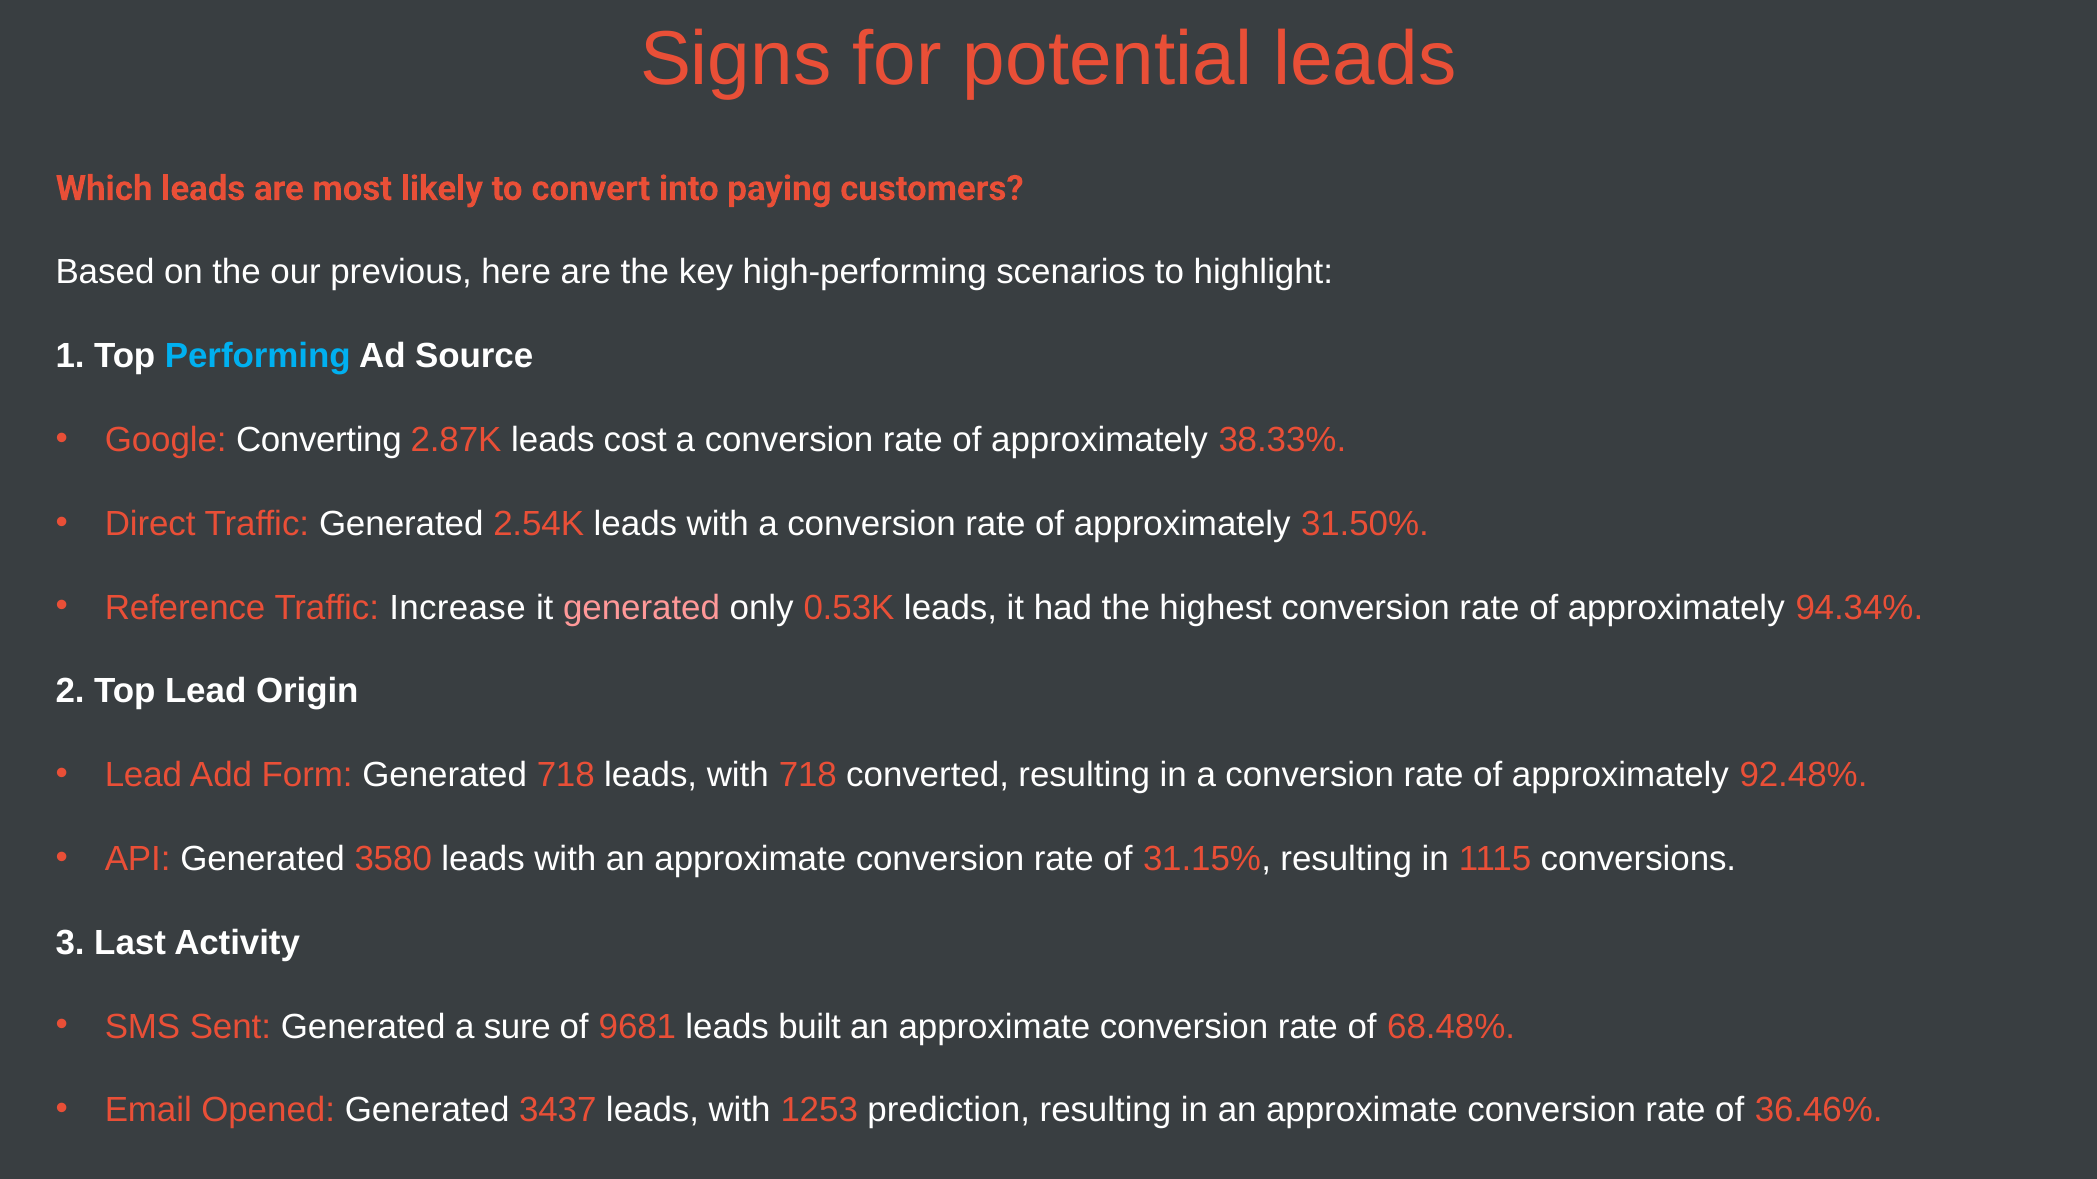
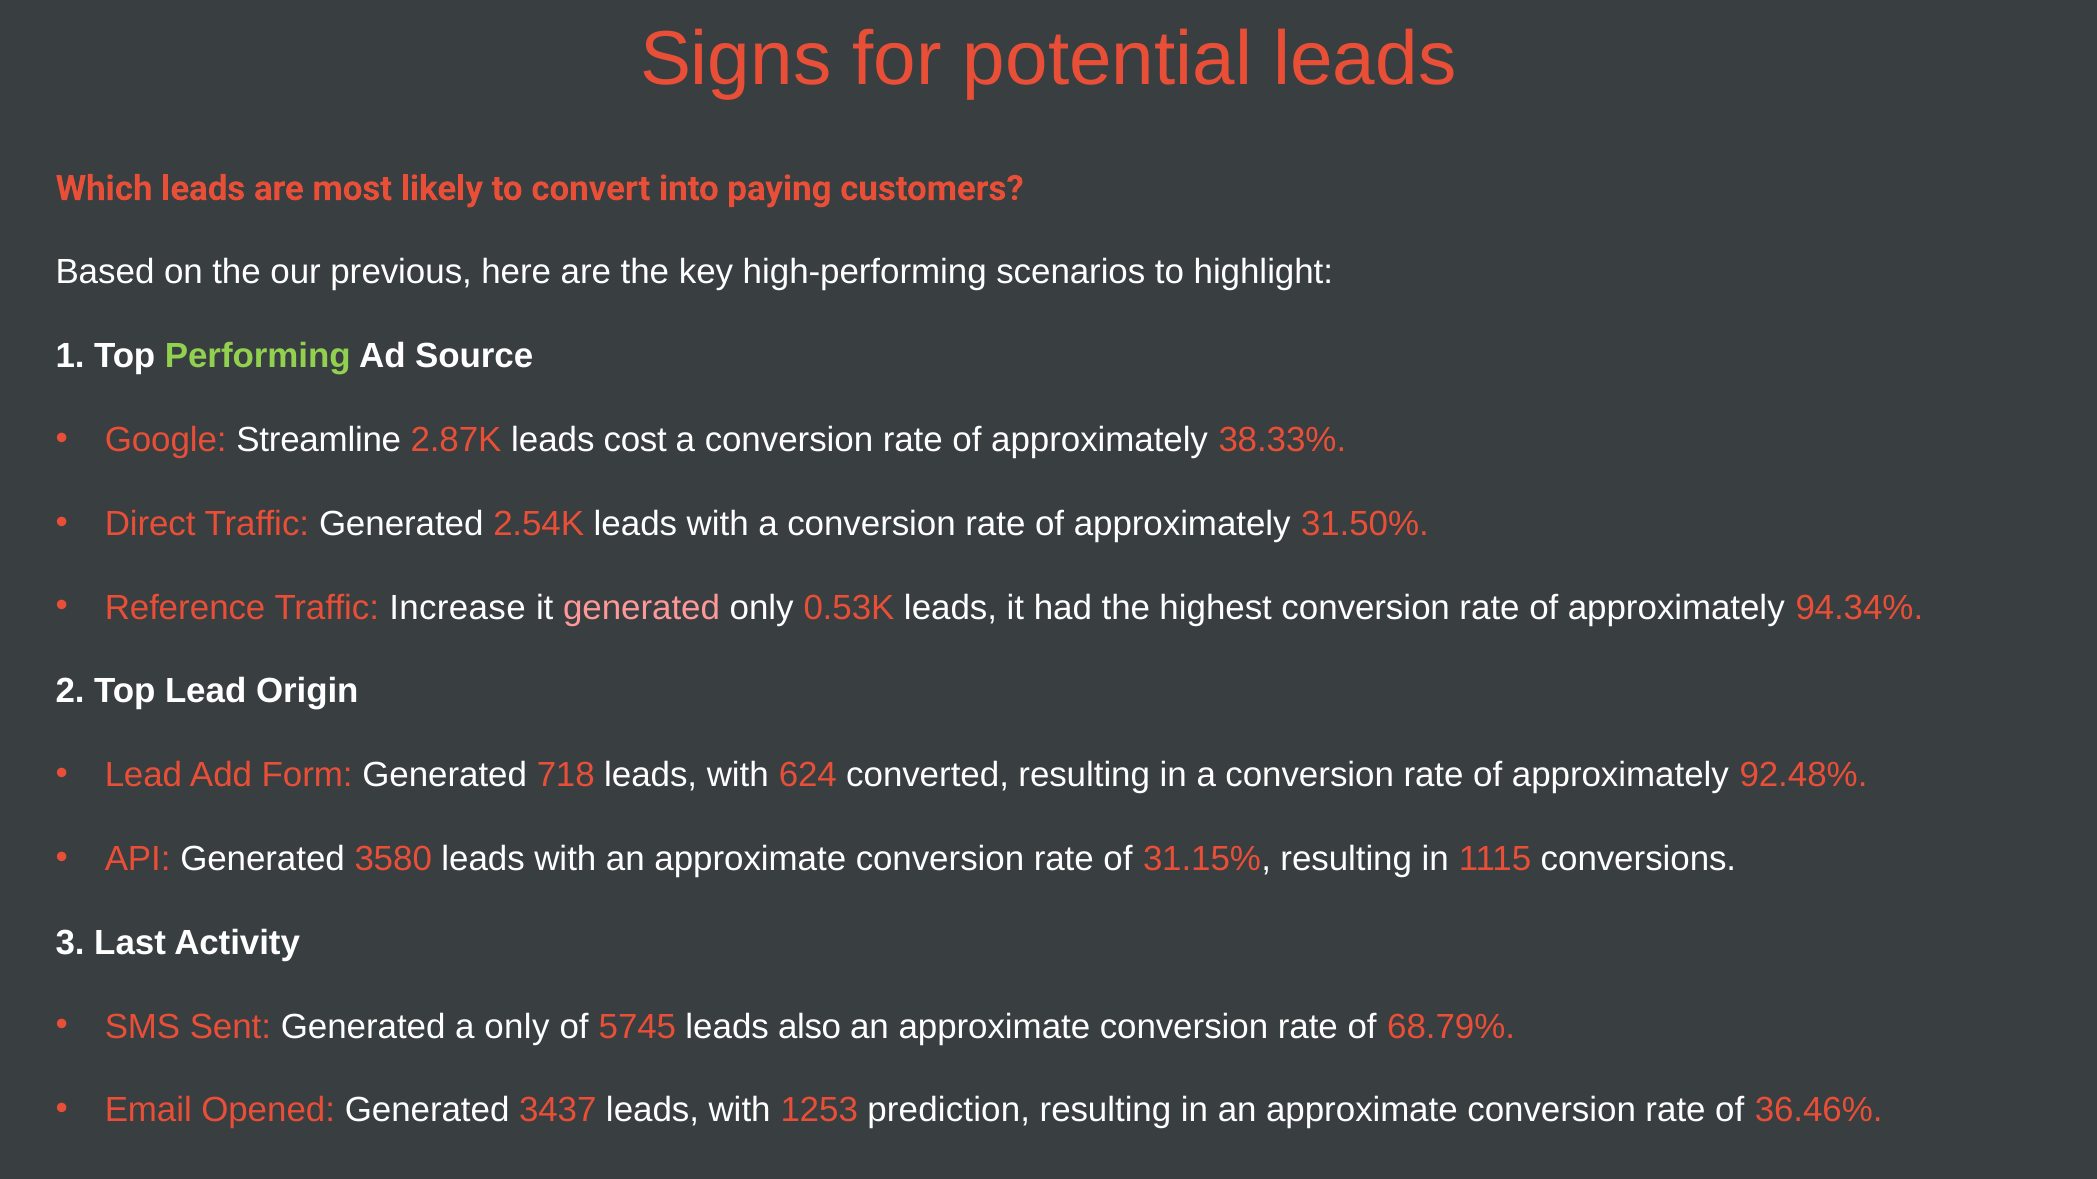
Performing colour: light blue -> light green (258, 356)
Converting: Converting -> Streamline (319, 440)
with 718: 718 -> 624 (808, 775)
a sure: sure -> only (517, 1027)
9681: 9681 -> 5745 (637, 1027)
built: built -> also (810, 1027)
68.48%: 68.48% -> 68.79% (1451, 1027)
